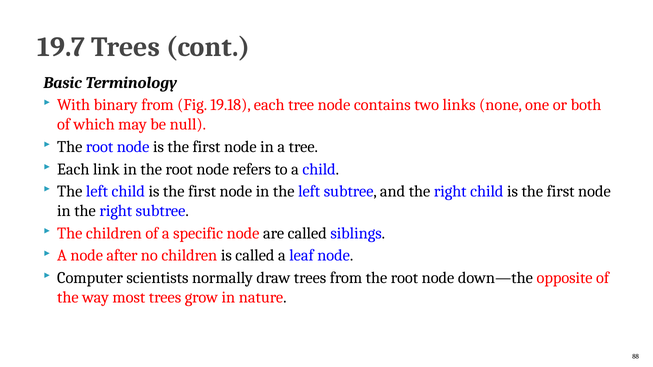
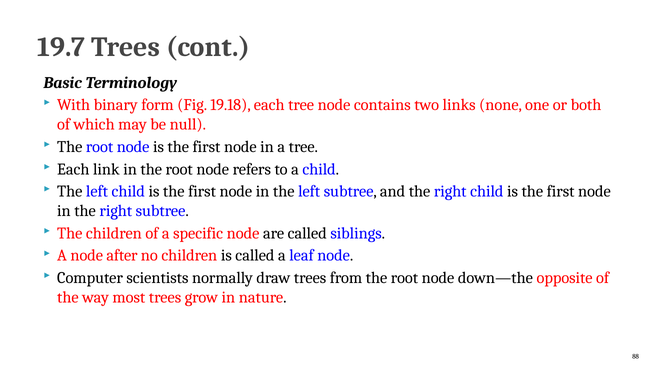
binary from: from -> form (158, 105)
